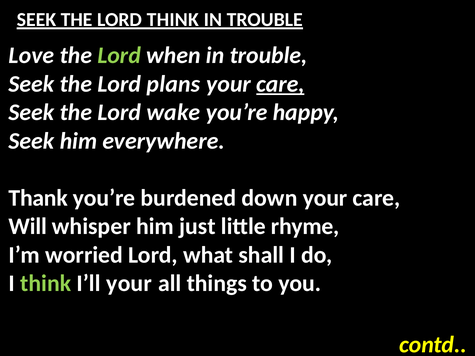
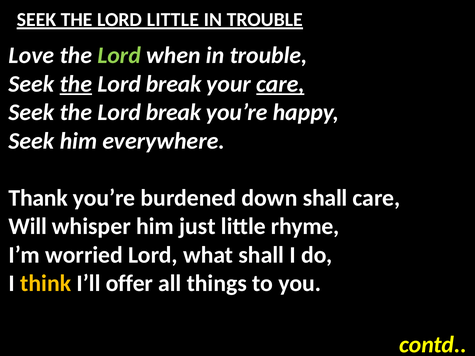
LORD THINK: THINK -> LITTLE (173, 20)
the underline: none -> present (76, 84)
plans: plans -> break (174, 84)
wake: wake -> break (174, 113)
down your: your -> shall (325, 198)
think colour: light green -> yellow (46, 284)
I’ll your: your -> offer (129, 284)
